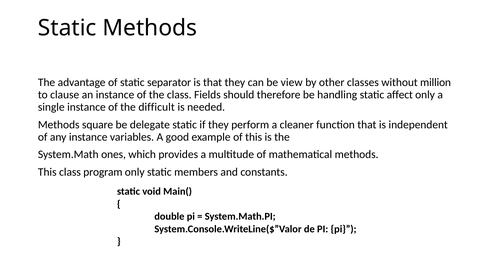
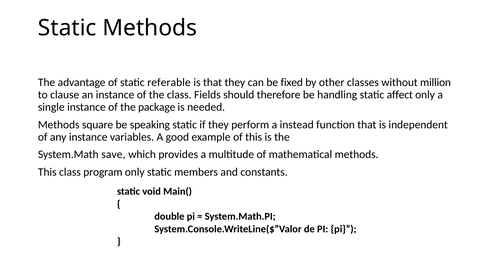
separator: separator -> referable (169, 83)
view: view -> fixed (292, 83)
difficult: difficult -> package (157, 107)
delegate: delegate -> speaking (150, 125)
cleaner: cleaner -> instead (297, 125)
ones: ones -> save (113, 155)
